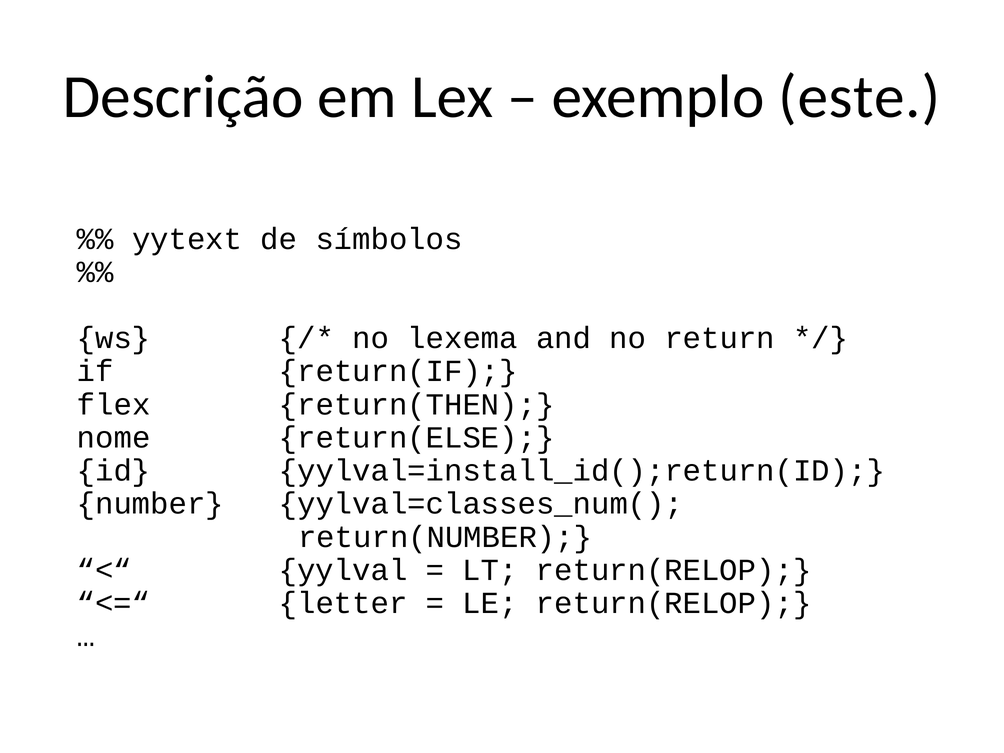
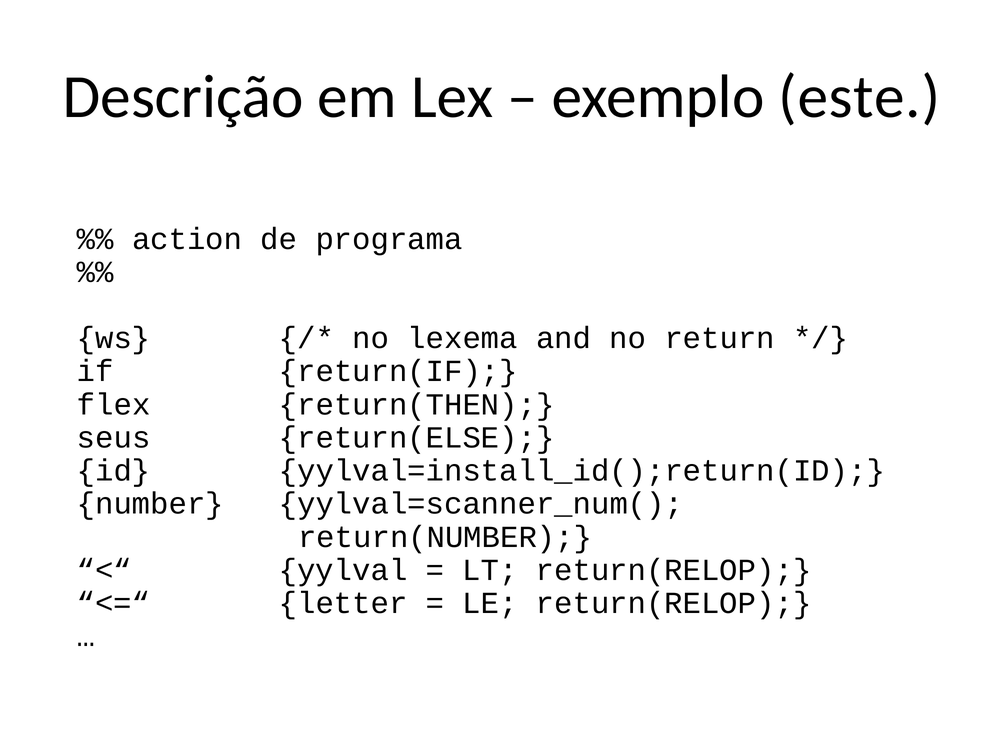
yytext: yytext -> action (187, 239)
símbolos: símbolos -> programa (389, 239)
nome: nome -> seus (114, 438)
yylval=classes_num(: yylval=classes_num( -> yylval=scanner_num( (481, 504)
